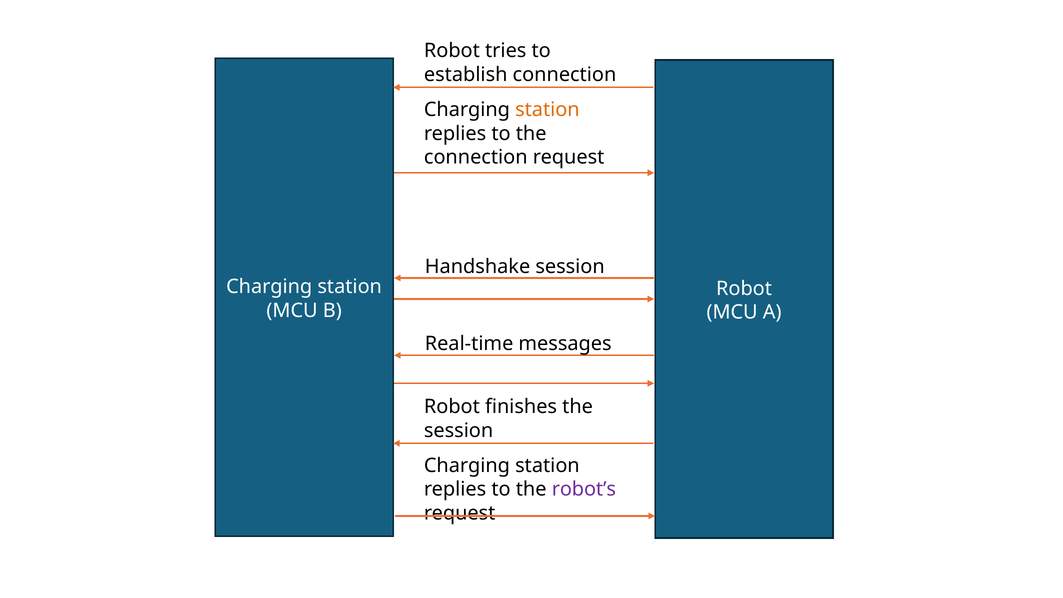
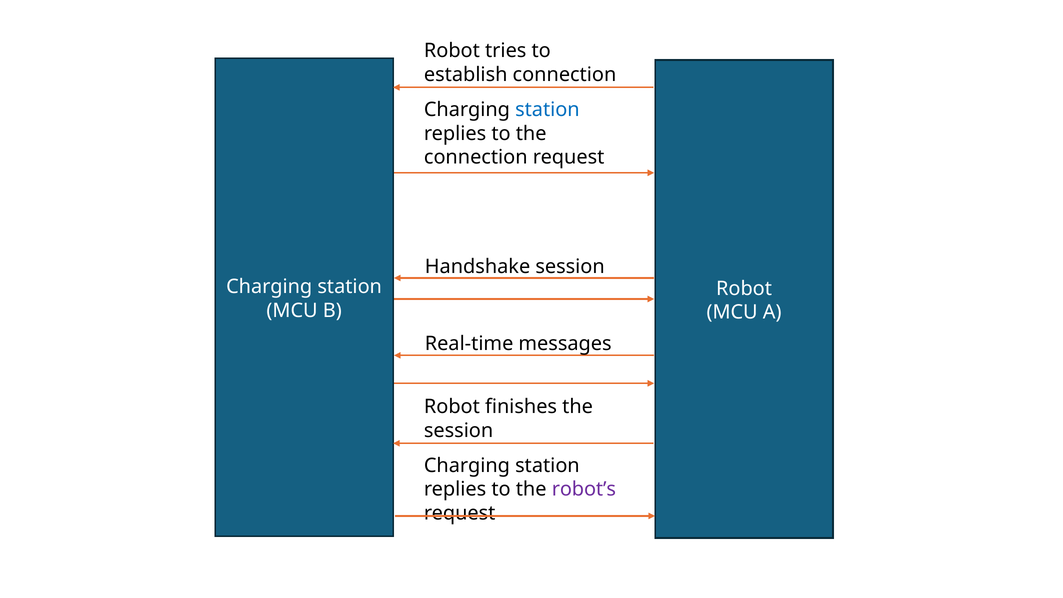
station colour: orange -> blue (547, 110)
